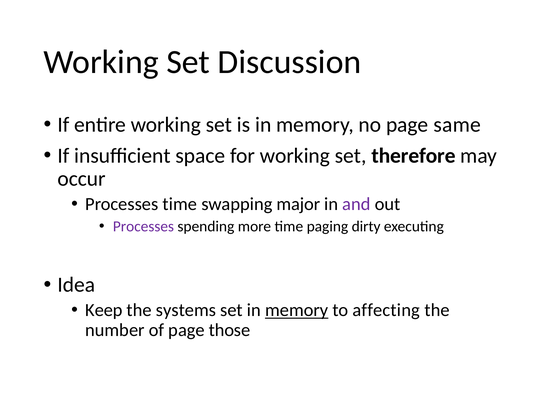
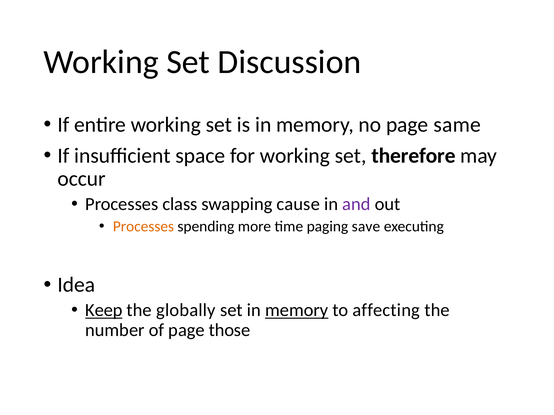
Processes time: time -> class (180, 204)
major: major -> cause (298, 204)
Processes colour: purple -> orange (143, 227)
dirty: dirty -> save (366, 227)
Keep underline: none -> present (104, 311)
systems: systems -> globally (186, 311)
